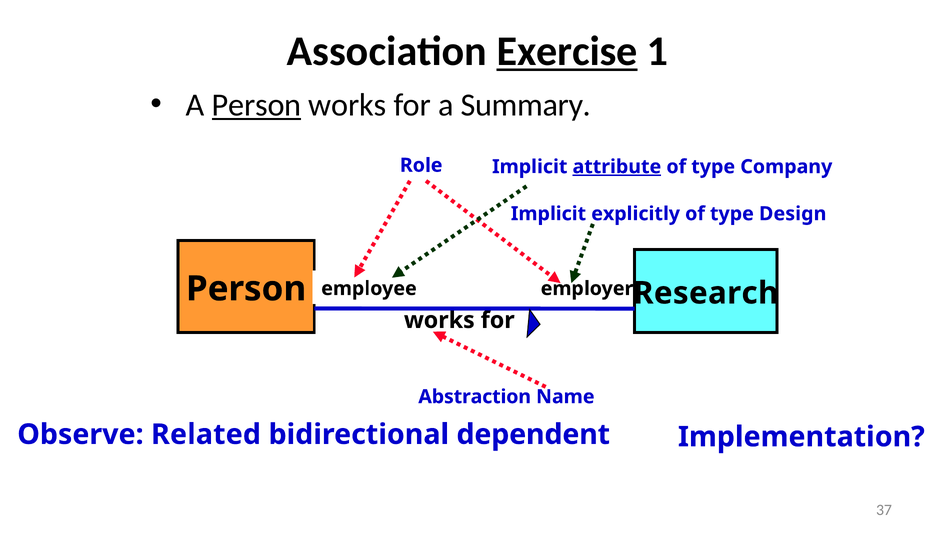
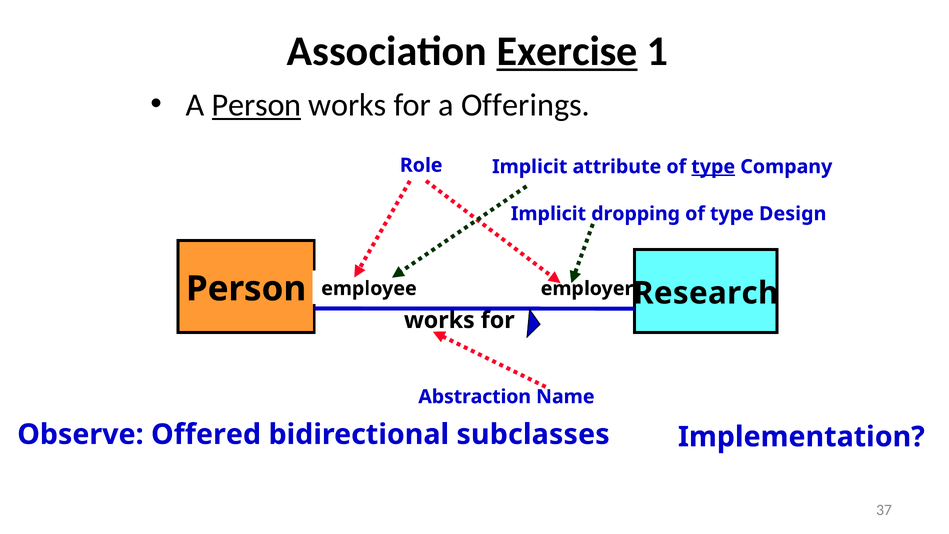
Summary: Summary -> Offerings (526, 105)
attribute underline: present -> none (617, 167)
type underline: none -> present (713, 167)
explicitly: explicitly -> dropping (636, 214)
Related: Related -> Offered (206, 434)
dependent: dependent -> subclasses (533, 434)
